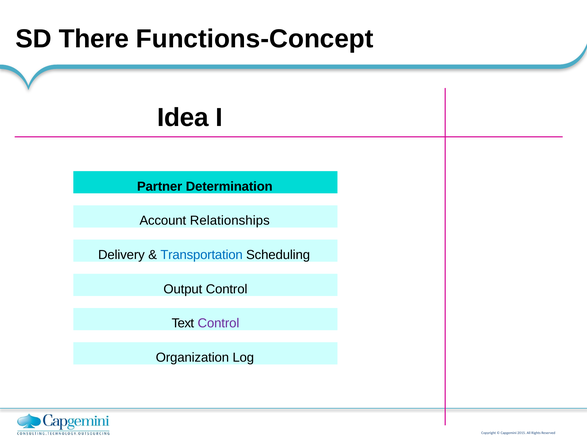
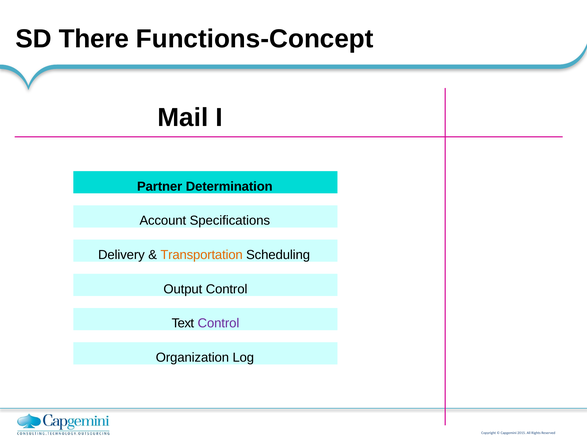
Idea: Idea -> Mail (183, 118)
Relationships: Relationships -> Specifications (230, 221)
Transportation colour: blue -> orange (202, 255)
